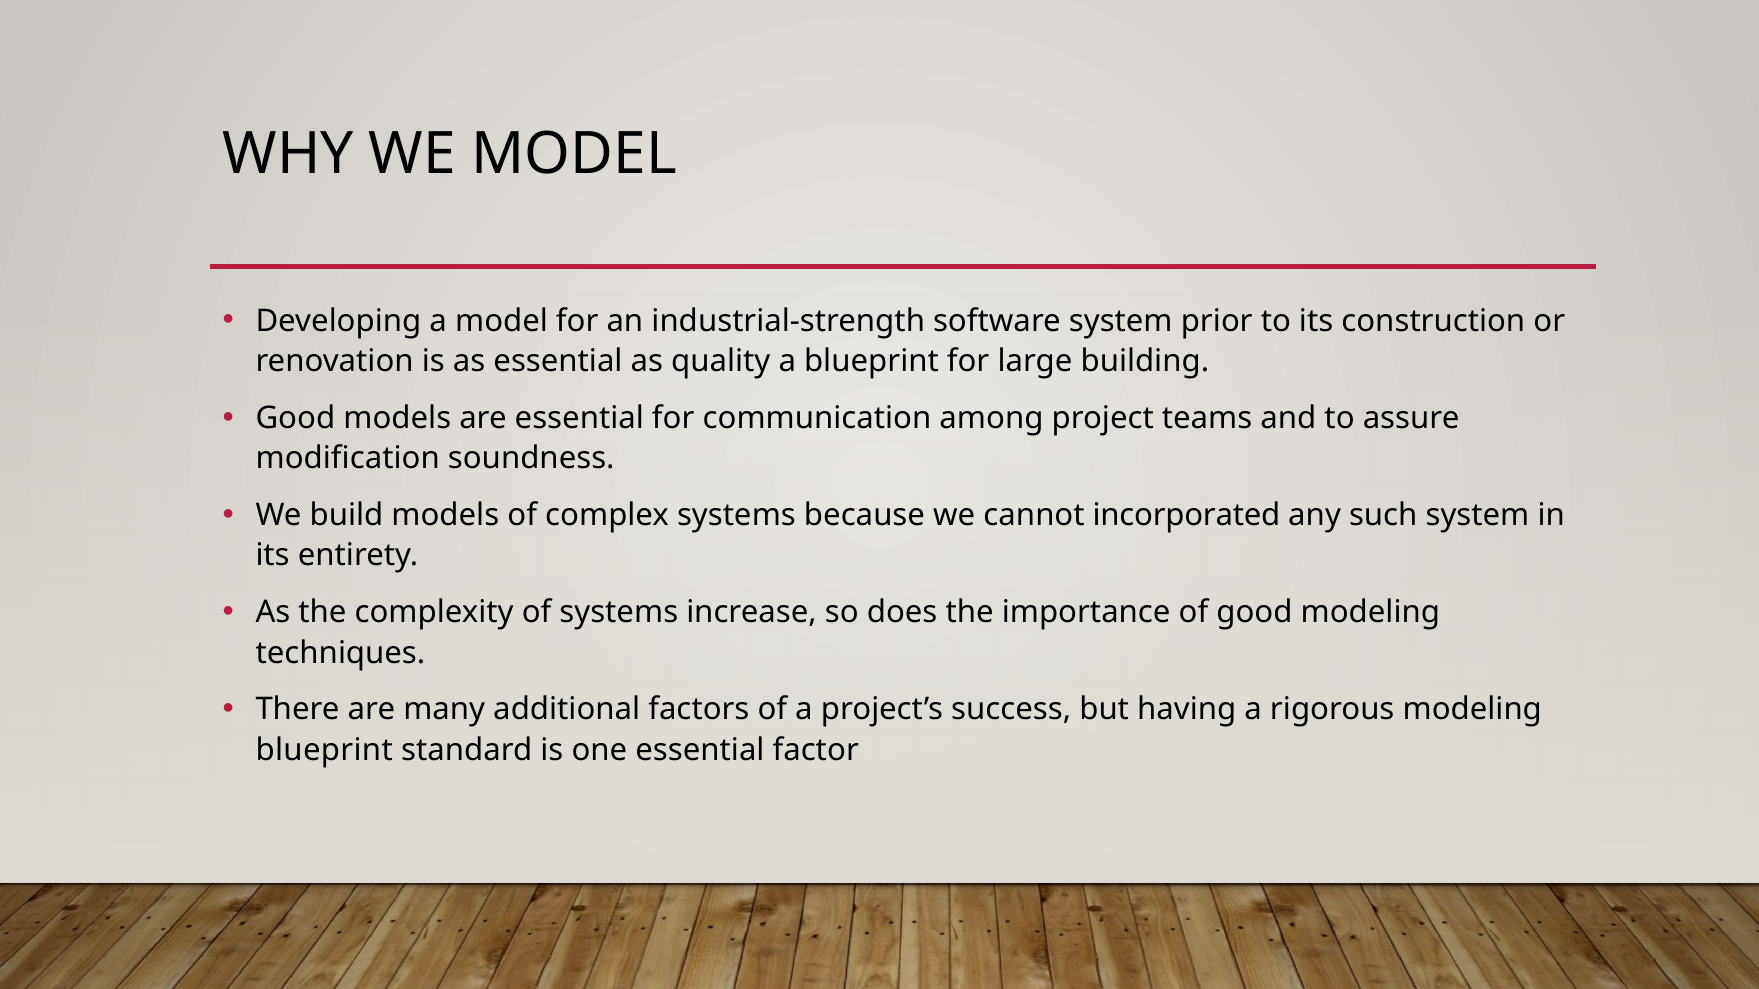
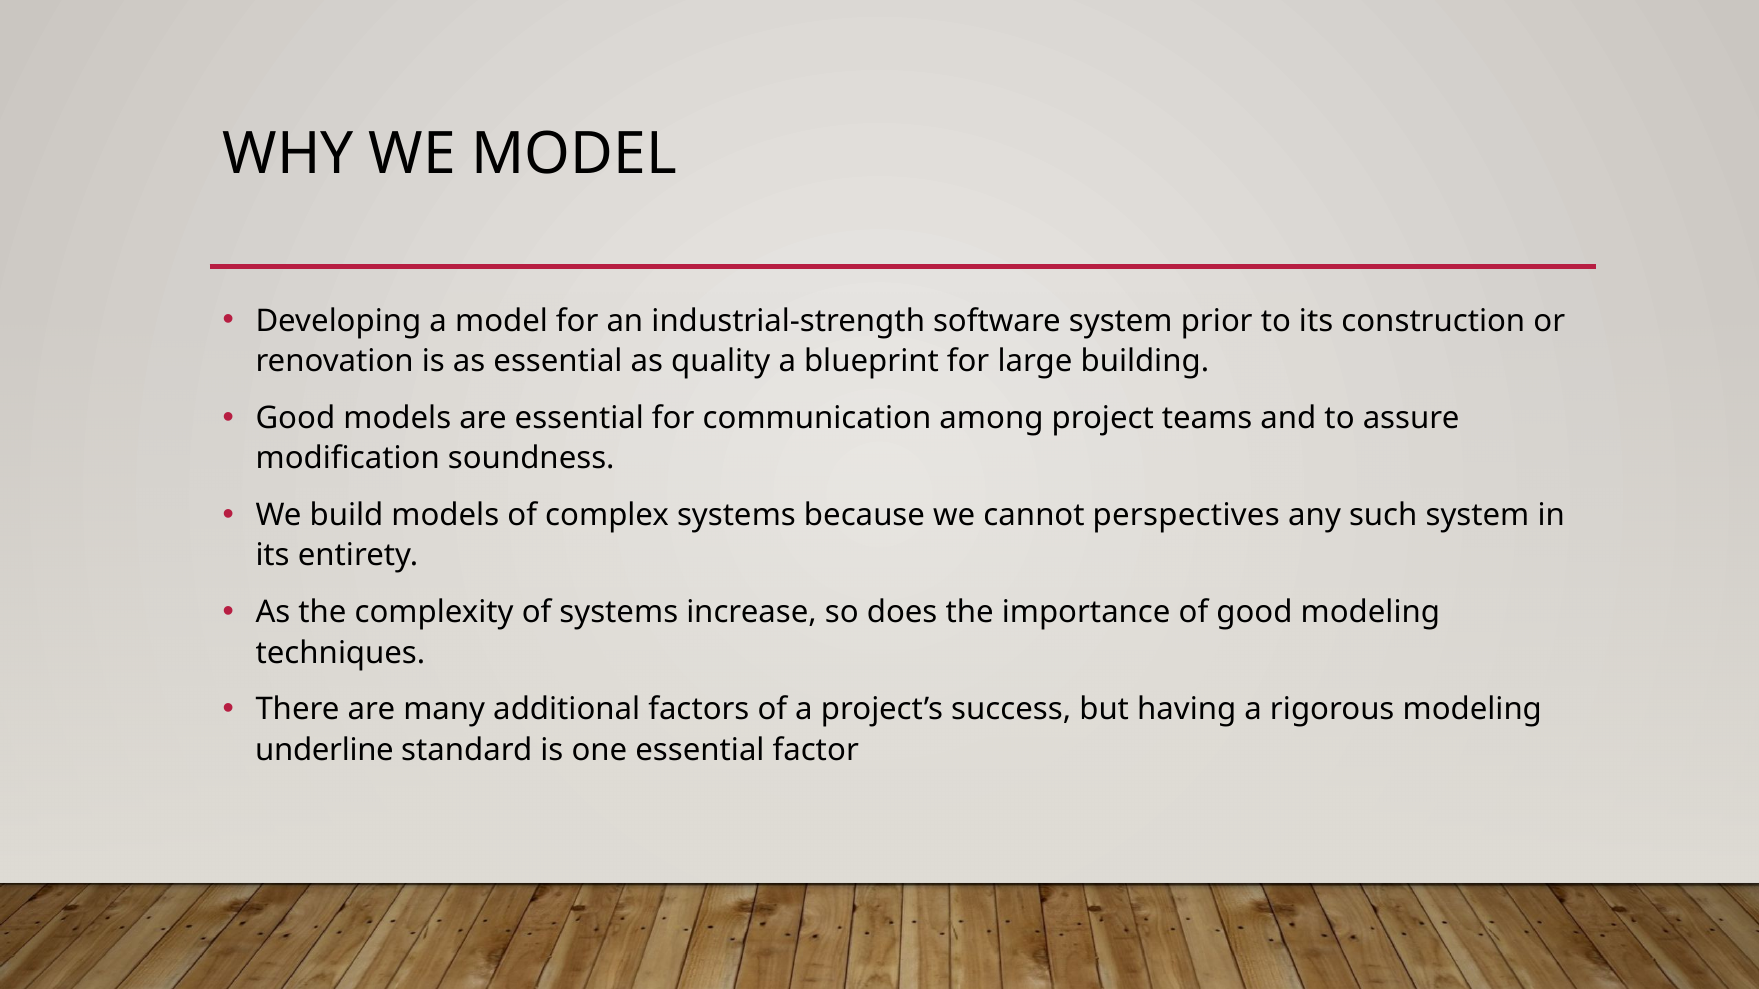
incorporated: incorporated -> perspectives (1186, 516)
blueprint: blueprint -> underline (325, 750)
